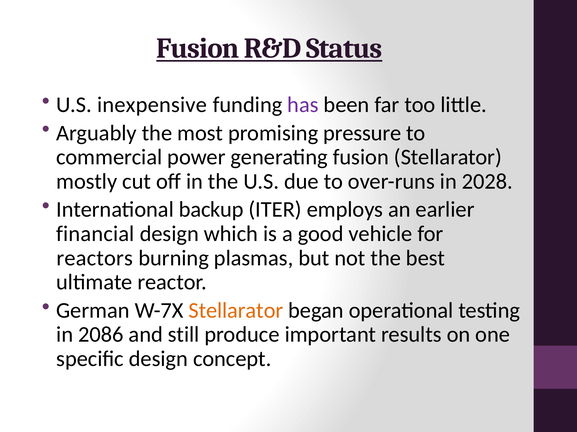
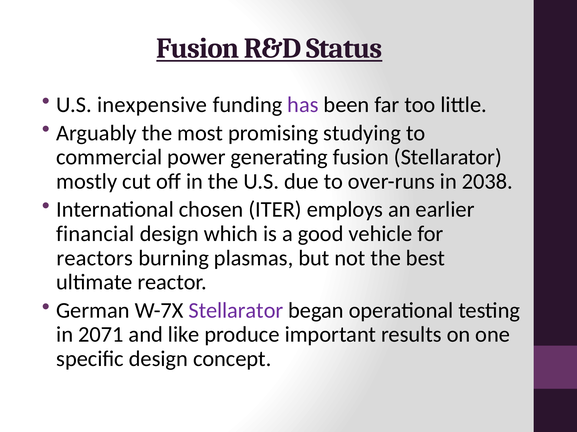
pressure: pressure -> studying (362, 133)
2028: 2028 -> 2038 (487, 182)
backup: backup -> chosen (211, 210)
Stellarator colour: orange -> purple (236, 311)
2086: 2086 -> 2071 (101, 335)
still: still -> like (184, 335)
